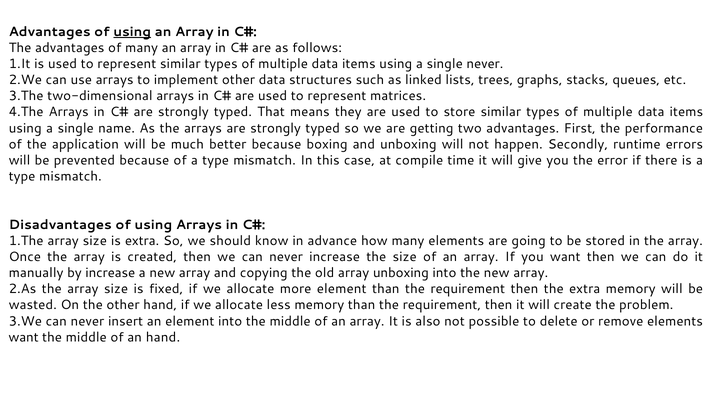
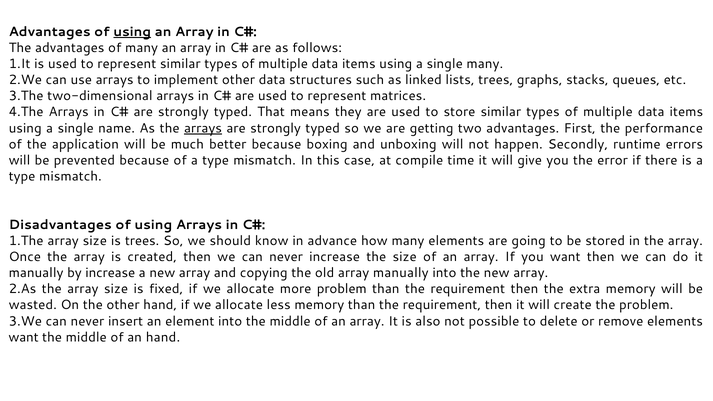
single never: never -> many (485, 64)
arrays underline: none -> present (203, 128)
is extra: extra -> trees (142, 241)
array unboxing: unboxing -> manually (401, 273)
more element: element -> problem (342, 289)
